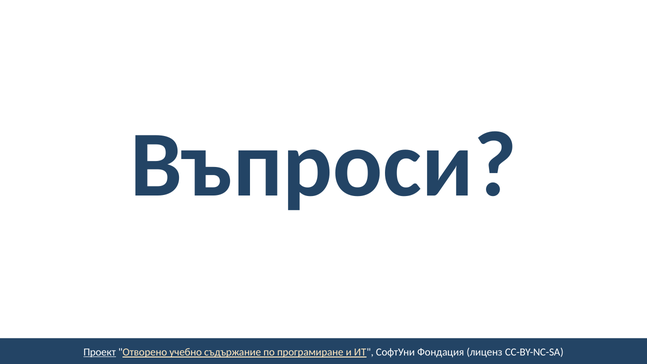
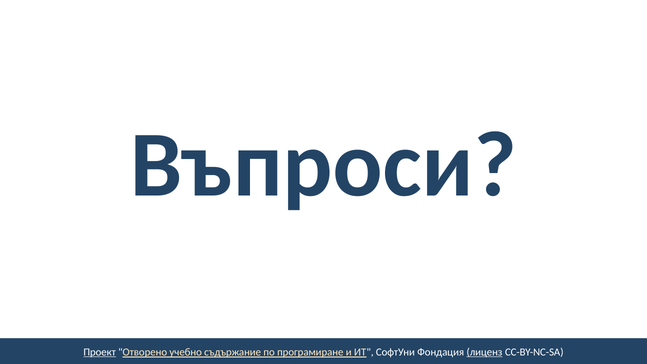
лиценз underline: none -> present (484, 352)
